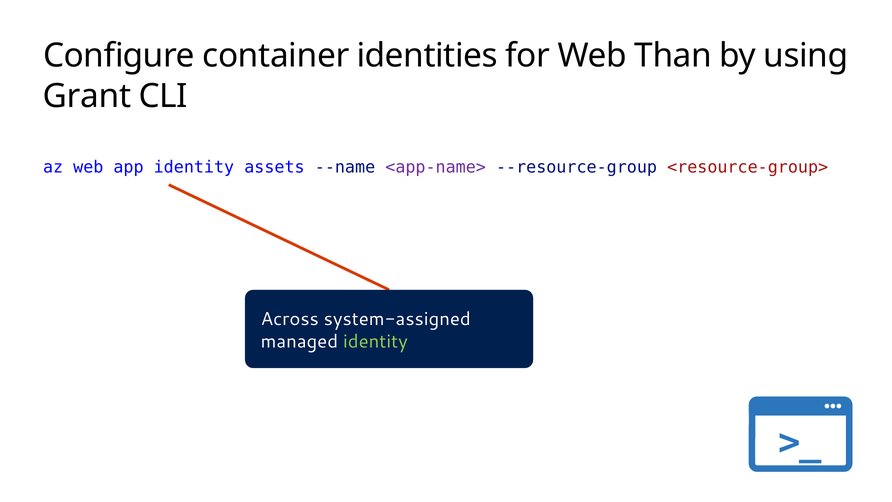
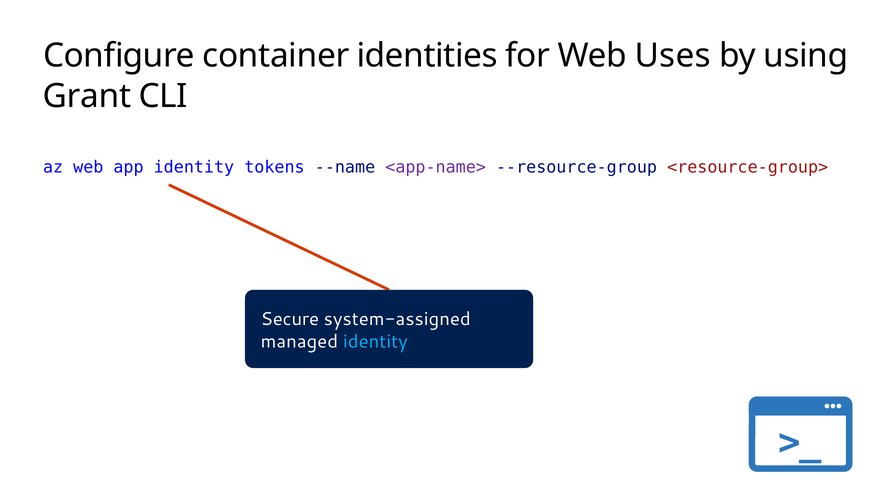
Than: Than -> Uses (673, 56)
assets: assets -> tokens (274, 167)
Across: Across -> Secure (290, 319)
identity colour: light green -> light blue (375, 341)
